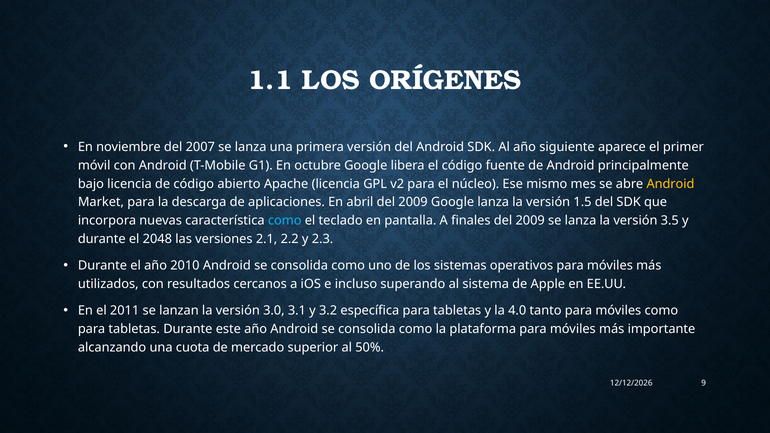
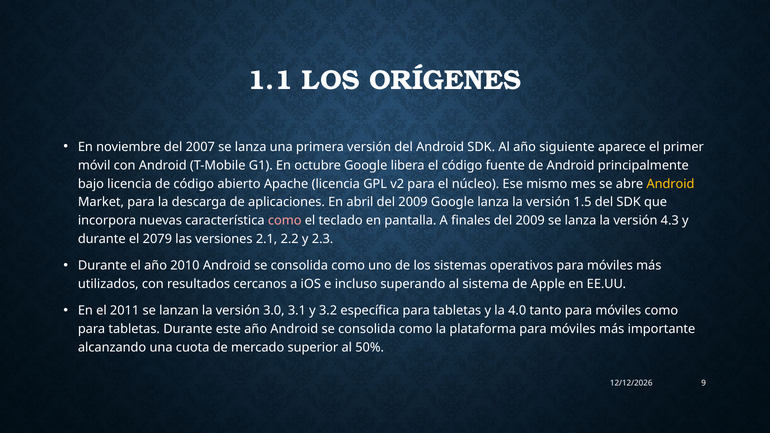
como colour: light blue -> pink (285, 221)
3.5: 3.5 -> 4.3 (670, 221)
2048: 2048 -> 2079 (157, 239)
